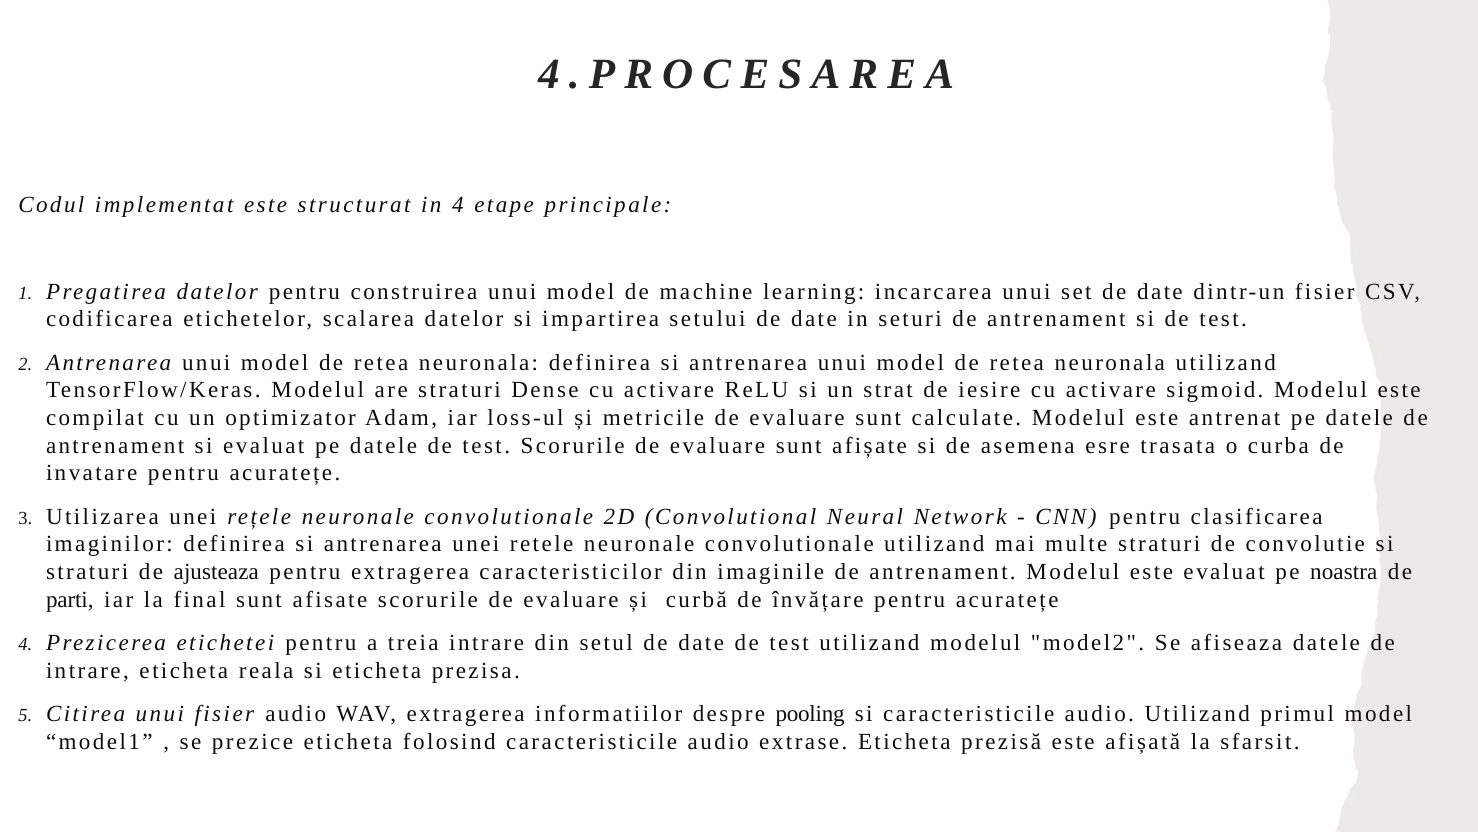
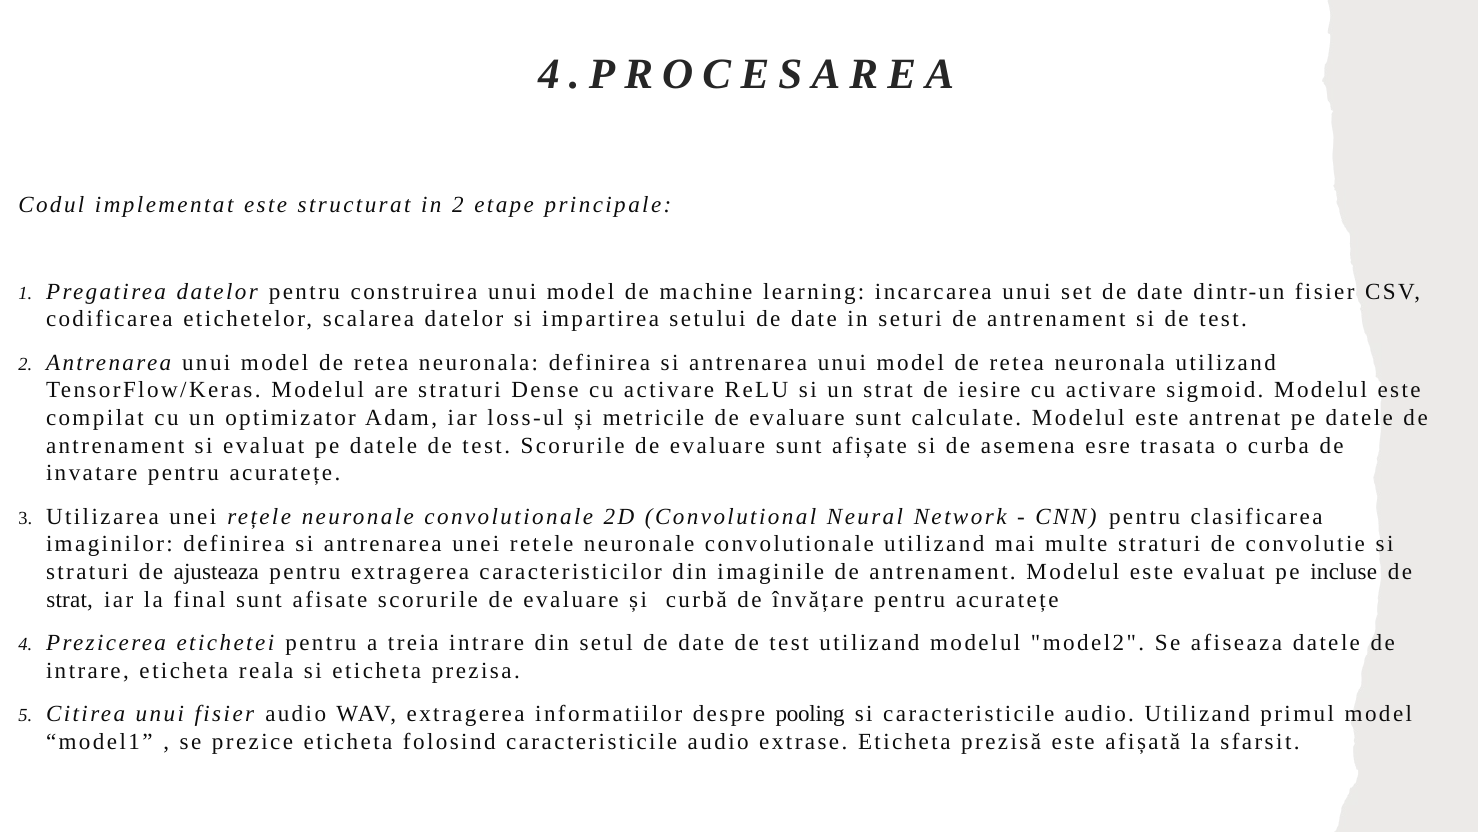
in 4: 4 -> 2 (458, 205)
noastra: noastra -> incluse (1344, 572)
parti: parti -> strat (70, 599)
